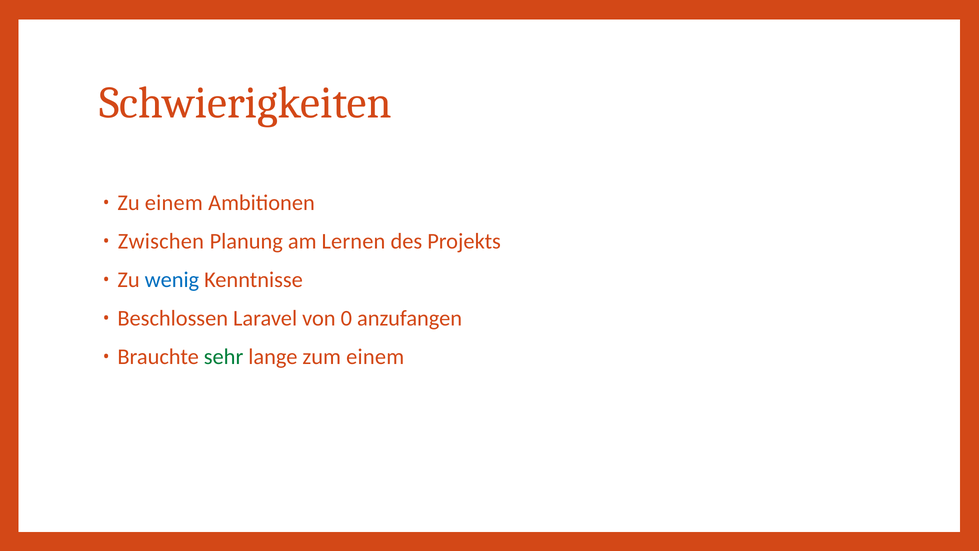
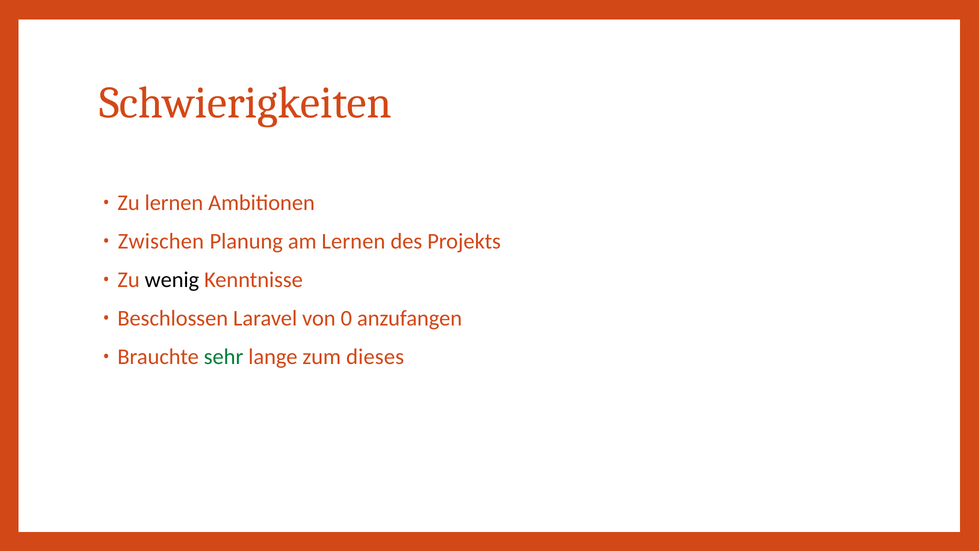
Zu einem: einem -> lernen (174, 203)
wenig colour: blue -> black (172, 280)
zum einem: einem -> dieses (375, 357)
